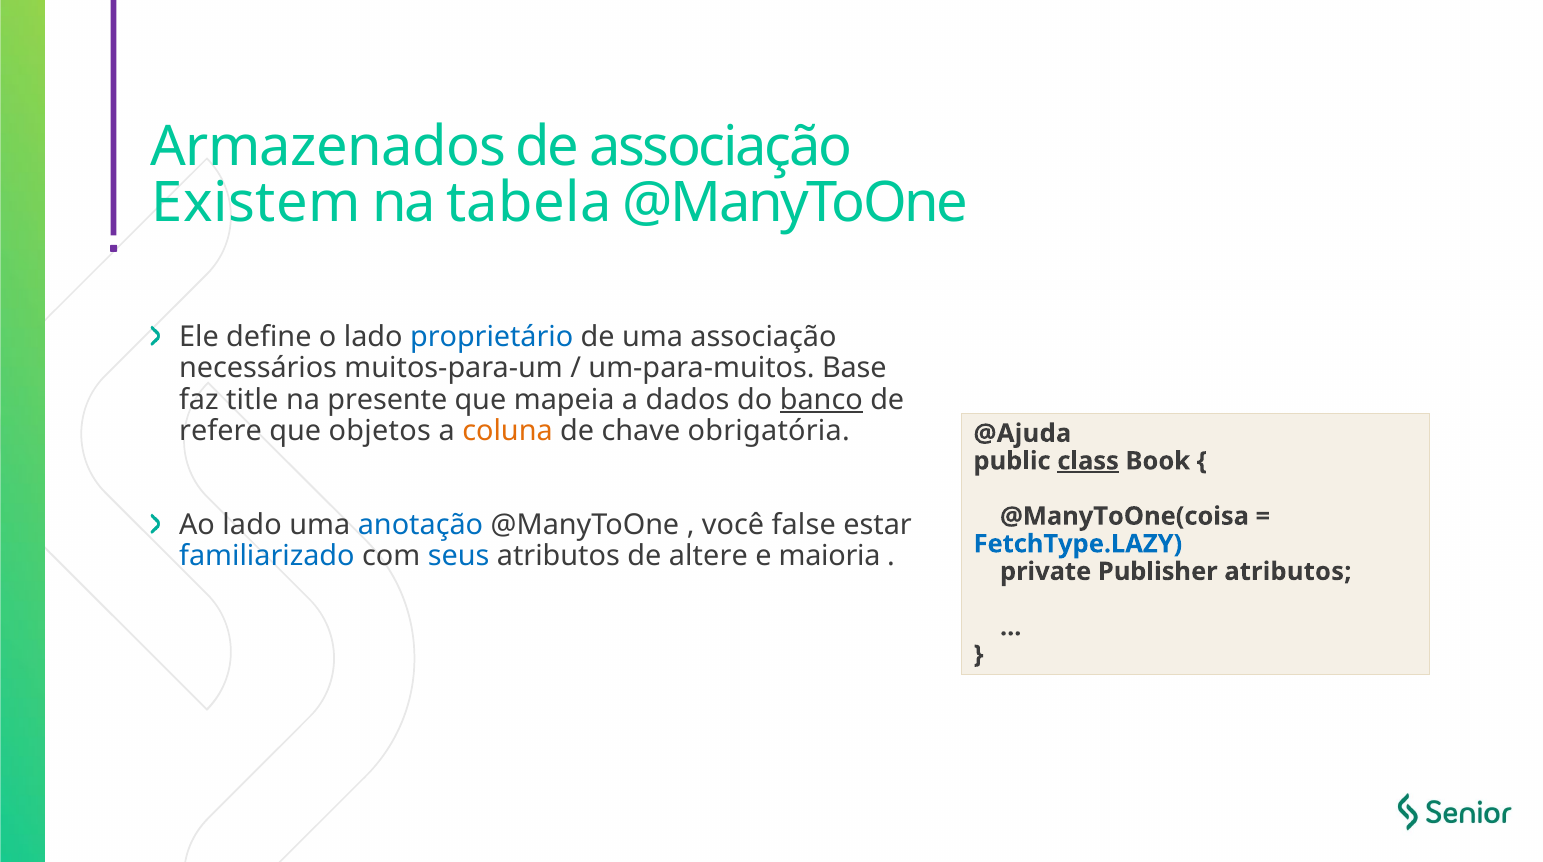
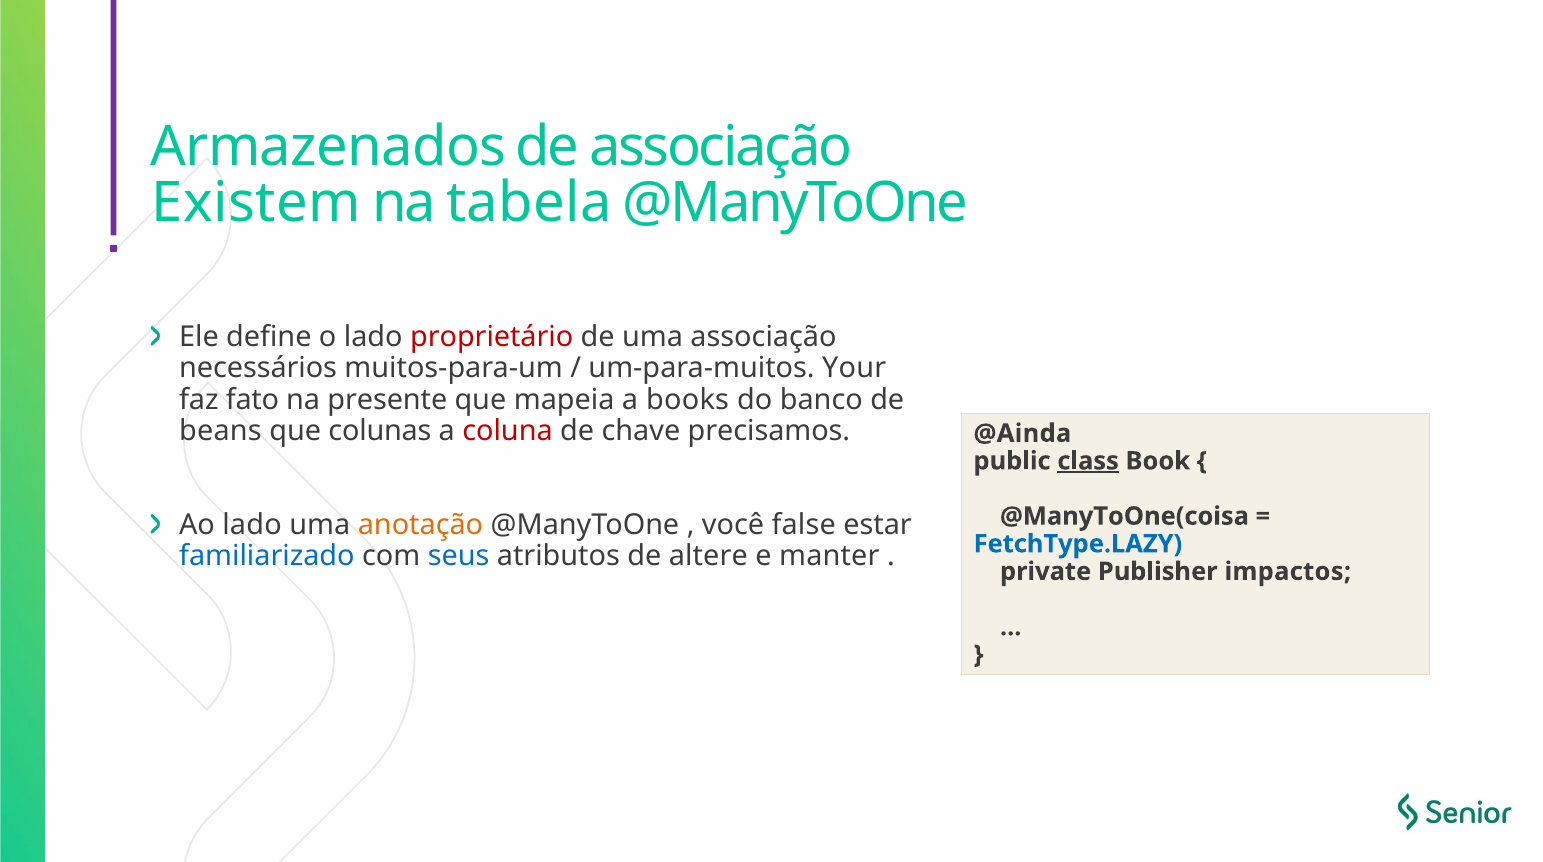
proprietário colour: blue -> red (492, 337)
Base: Base -> Your (854, 369)
title: title -> fato (252, 400)
dados: dados -> books (688, 400)
banco underline: present -> none (821, 400)
refere: refere -> beans (220, 431)
objetos: objetos -> colunas (380, 431)
coluna colour: orange -> red (508, 431)
obrigatória: obrigatória -> precisamos (769, 431)
@Ajuda: @Ajuda -> @Ainda (1022, 434)
anotação colour: blue -> orange (421, 525)
maioria: maioria -> manter (829, 556)
Publisher atributos: atributos -> impactos (1288, 572)
